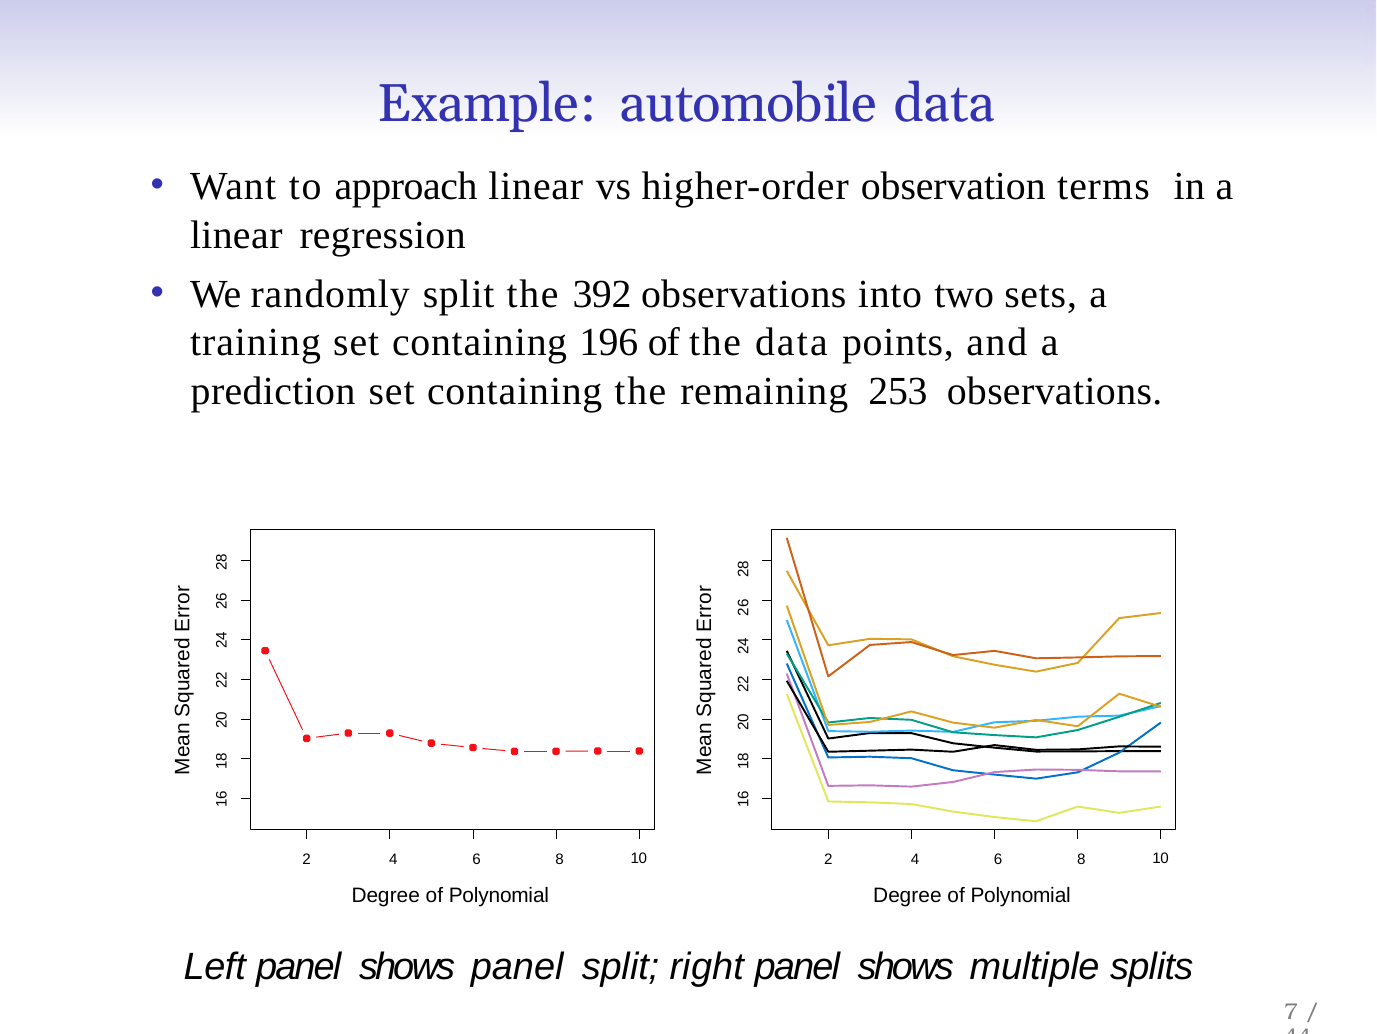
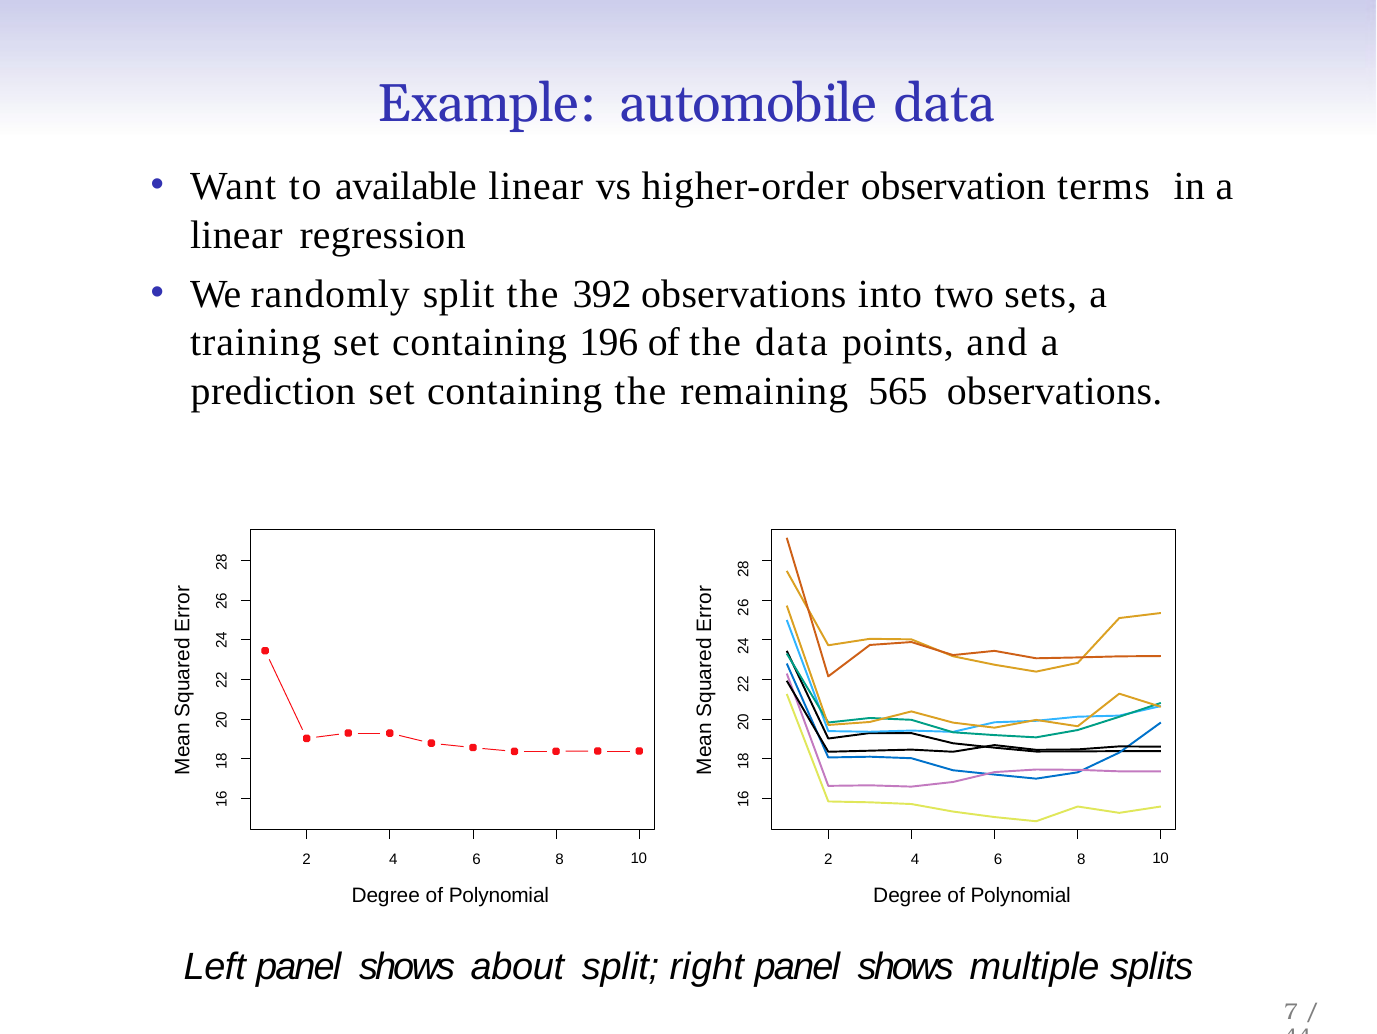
approach: approach -> available (406, 186)
253: 253 -> 565 (898, 391)
shows panel: panel -> about (517, 967)
